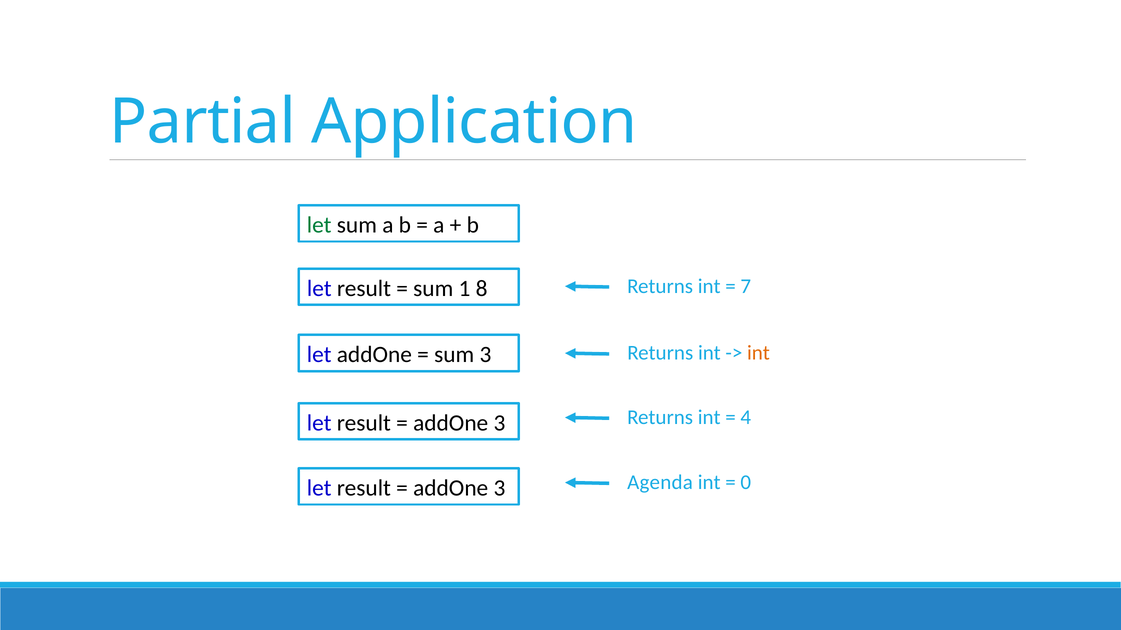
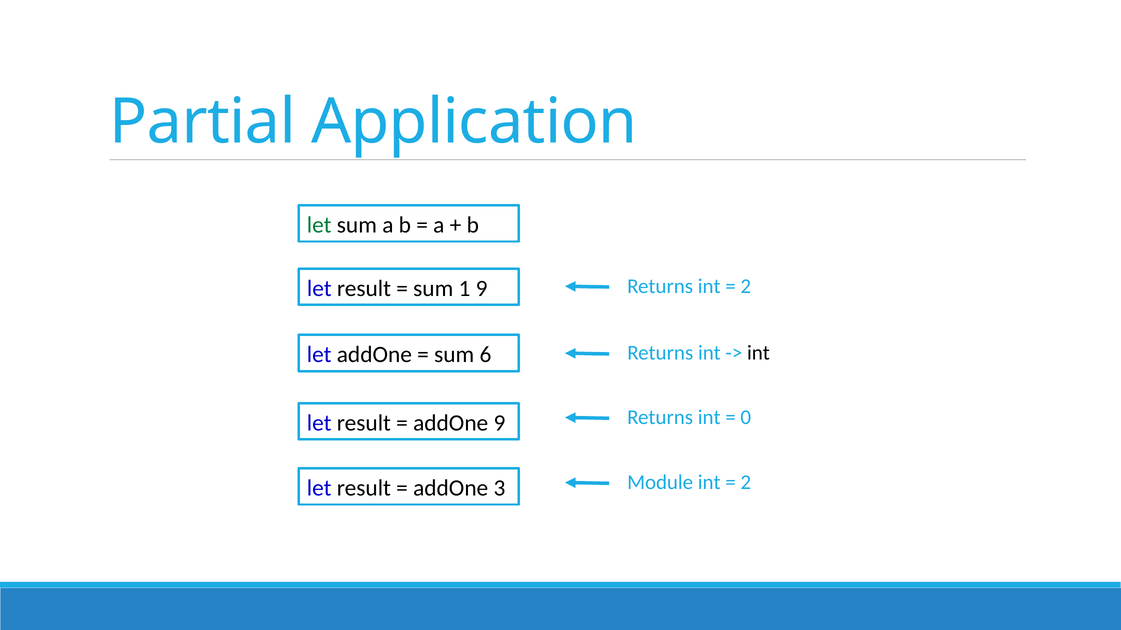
1 8: 8 -> 9 (482, 289)
7: 7 -> 2 (746, 286)
3: 3 -> 6 (486, 355)
int colour: orange -> black (758, 353)
3: 3 -> 9 (499, 423)
4: 4 -> 0 (746, 418)
Agenda: Agenda -> Module (660, 483)
0: 0 -> 2 (746, 483)
